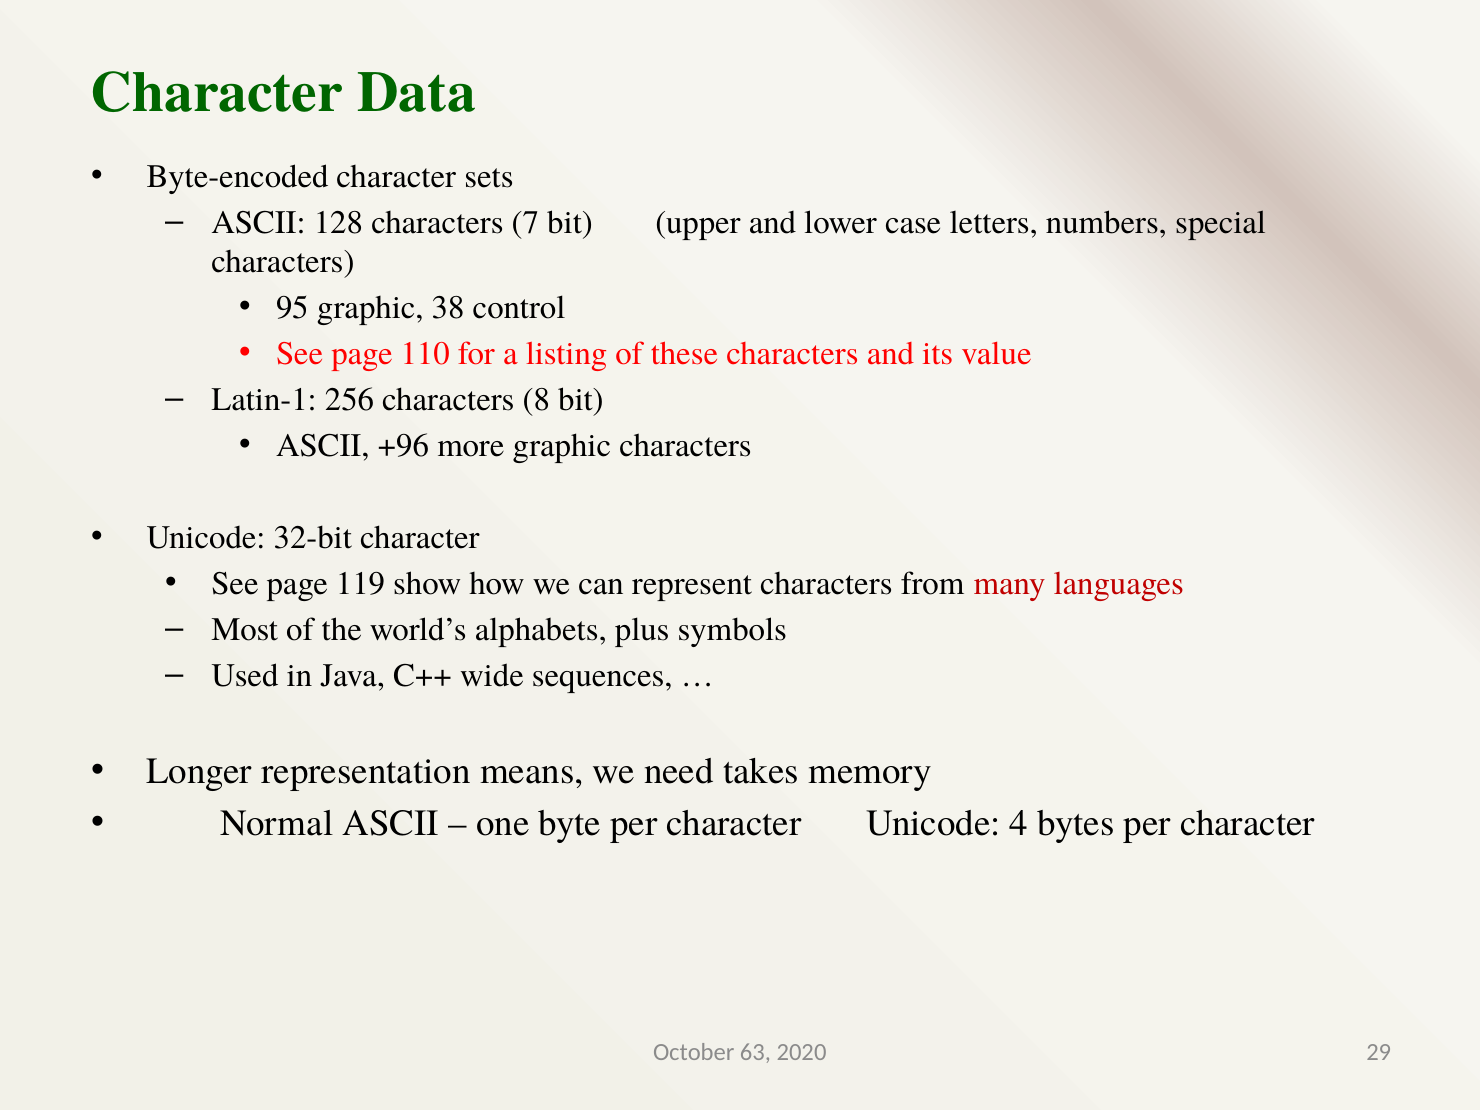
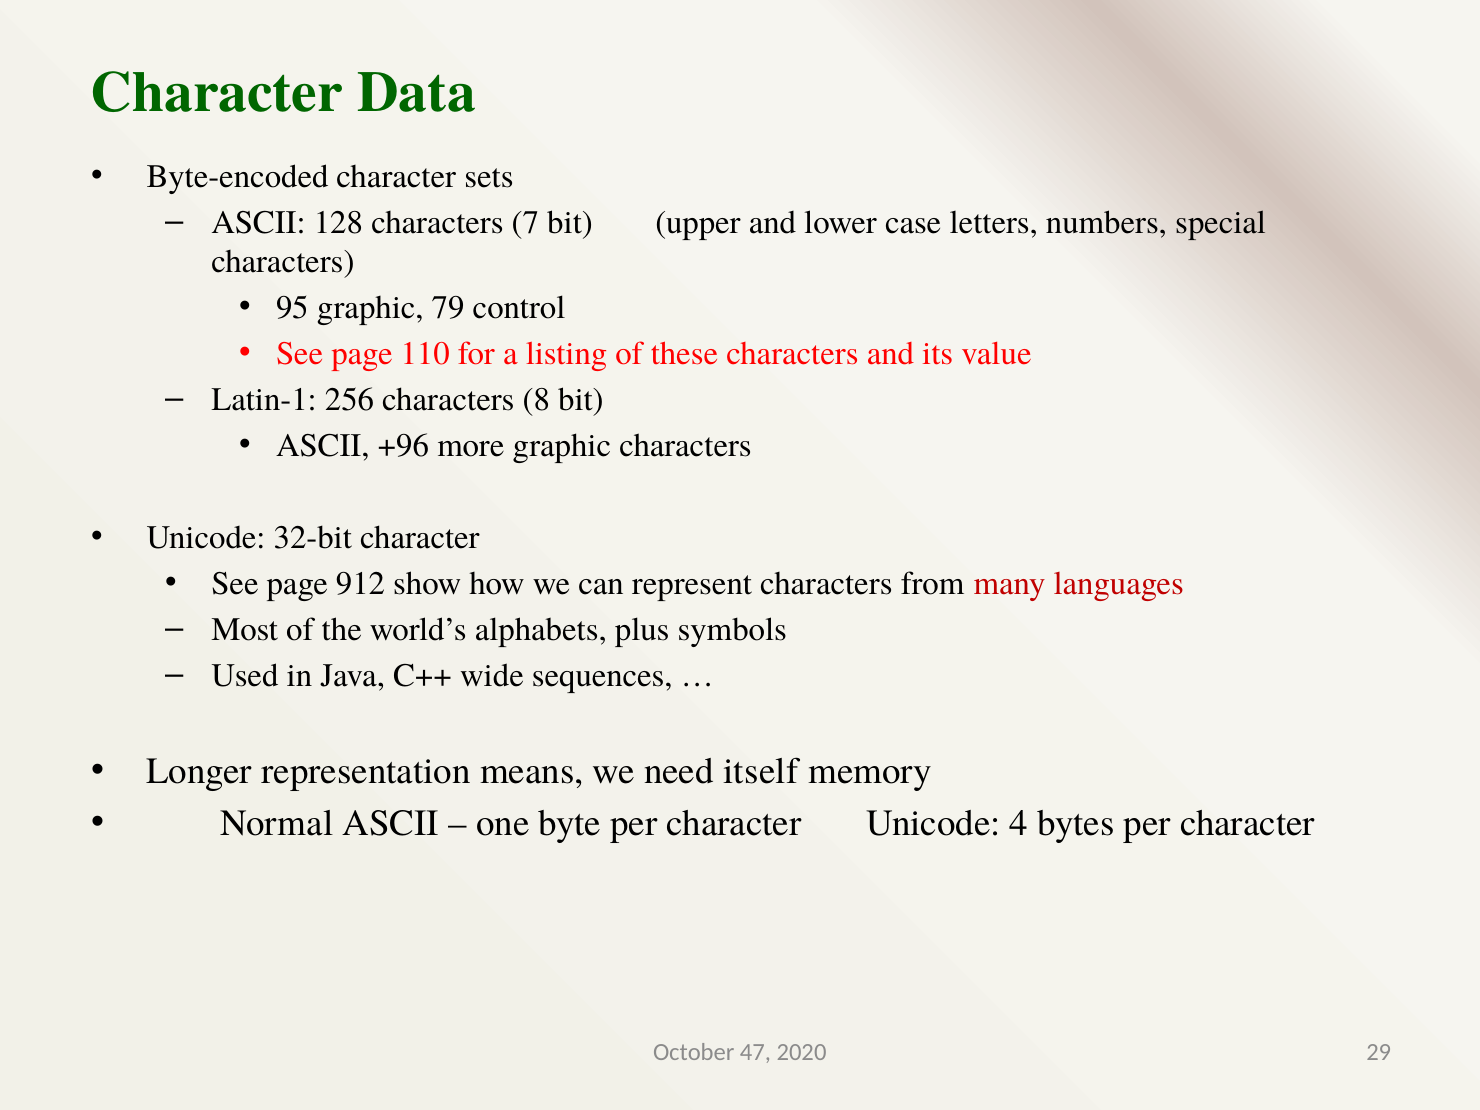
38: 38 -> 79 (448, 308)
119: 119 -> 912 (361, 584)
takes: takes -> itself (761, 772)
63: 63 -> 47 (755, 1053)
